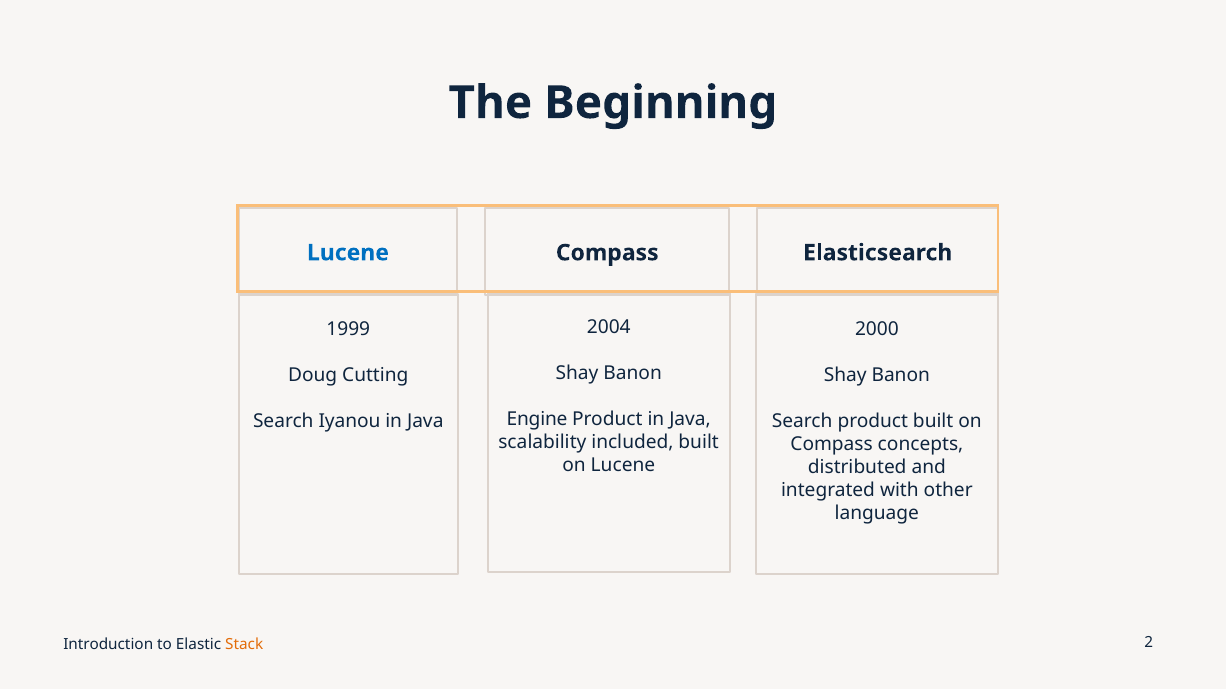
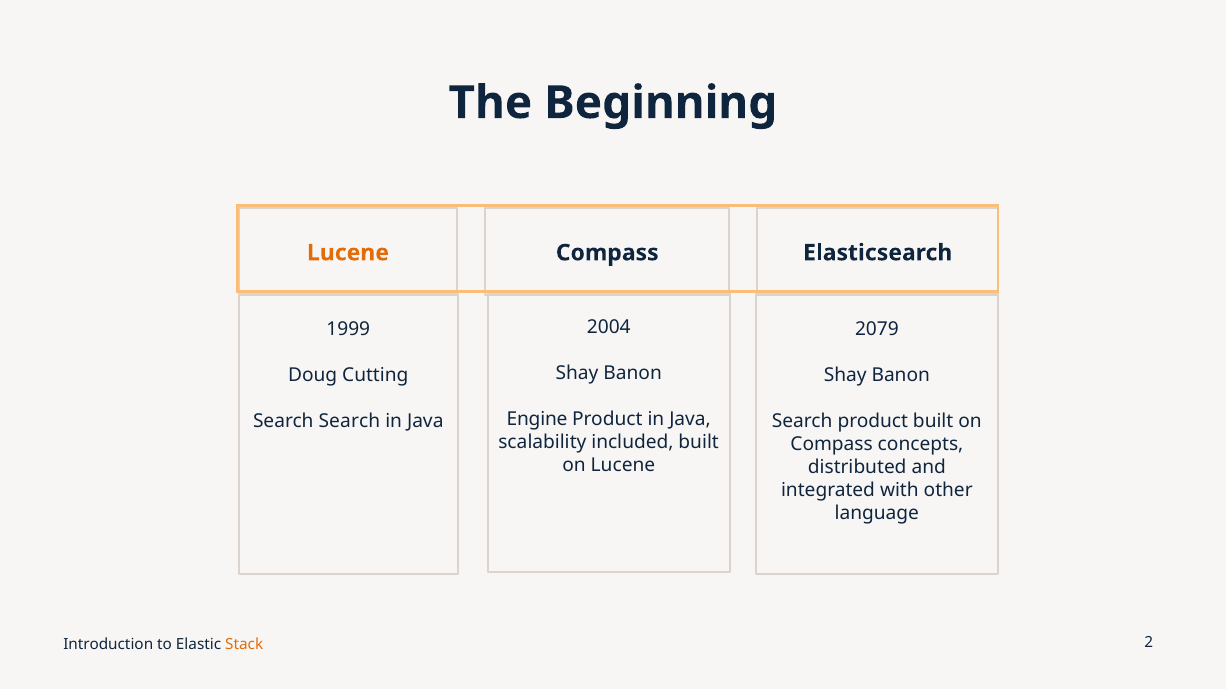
Lucene colour: blue -> orange (348, 253)
2000: 2000 -> 2079 (877, 330)
Search Iyanou: Iyanou -> Search (349, 421)
